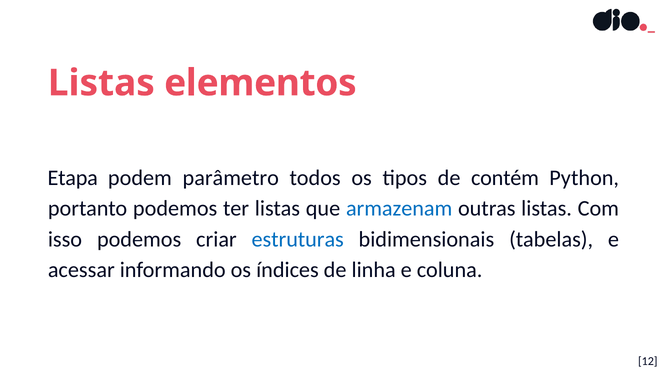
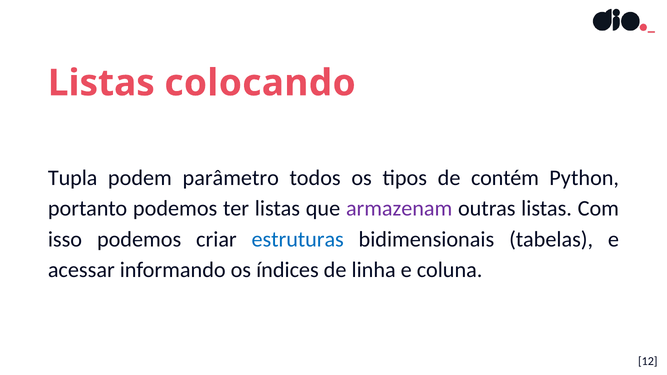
elementos: elementos -> colocando (260, 83)
Etapa: Etapa -> Tupla (73, 178)
armazenam colour: blue -> purple (399, 209)
